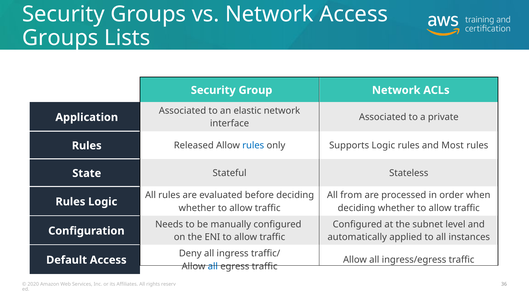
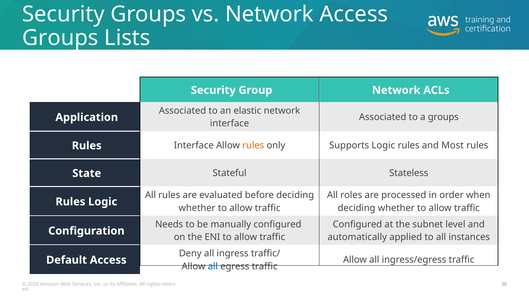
a private: private -> groups (443, 117)
Rules Released: Released -> Interface (194, 145)
rules colour: blue -> orange (253, 145)
from: from -> roles (351, 195)
